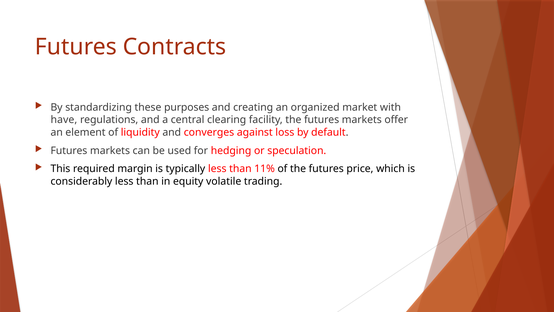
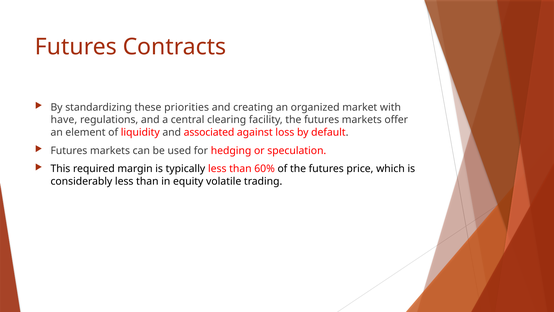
purposes: purposes -> priorities (187, 107)
converges: converges -> associated (209, 132)
11%: 11% -> 60% (265, 169)
